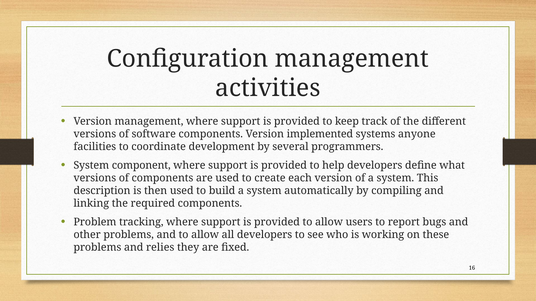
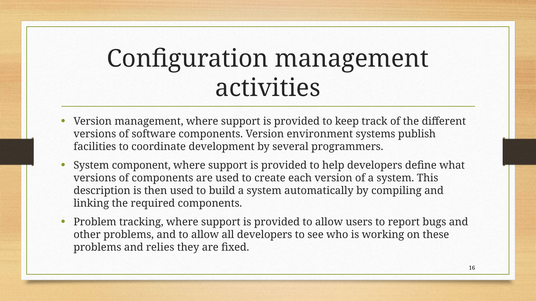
implemented: implemented -> environment (320, 134)
anyone: anyone -> publish (417, 134)
